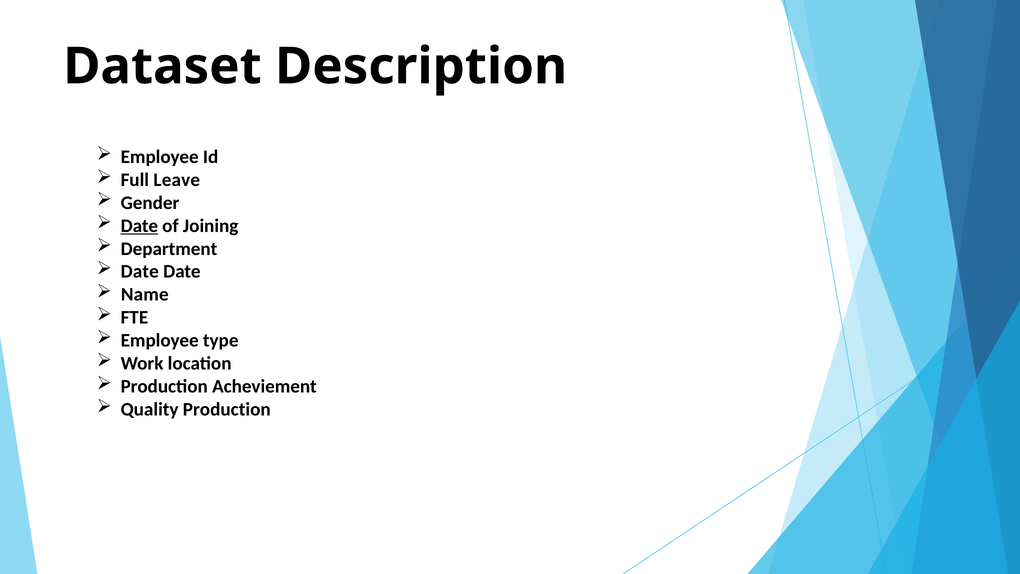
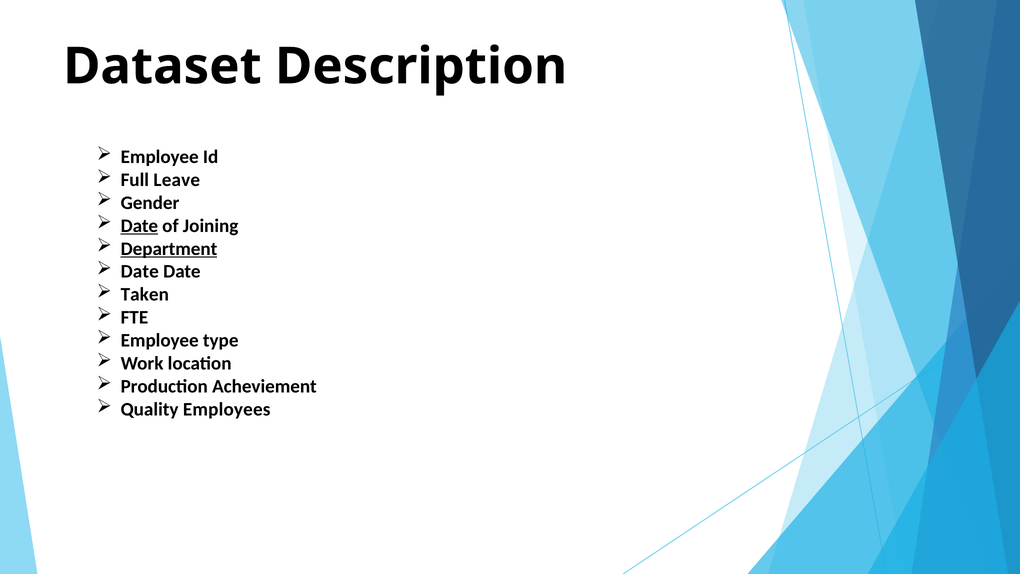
Department underline: none -> present (169, 249)
Name: Name -> Taken (145, 295)
Quality Production: Production -> Employees (227, 409)
